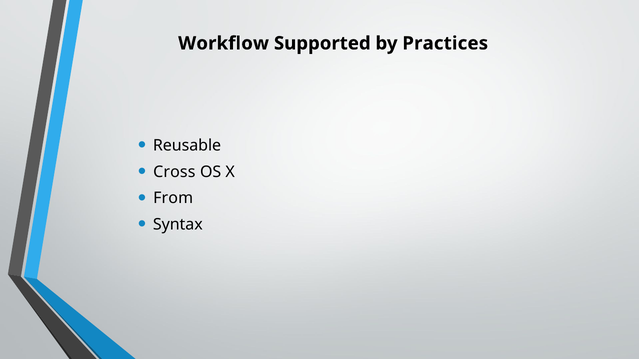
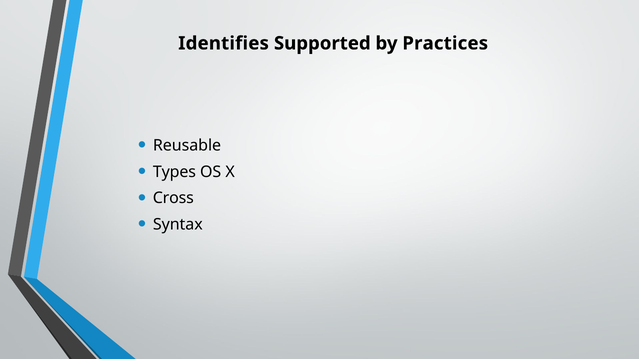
Workflow: Workflow -> Identifies (224, 43)
Cross: Cross -> Types (174, 172)
From: From -> Cross (173, 198)
